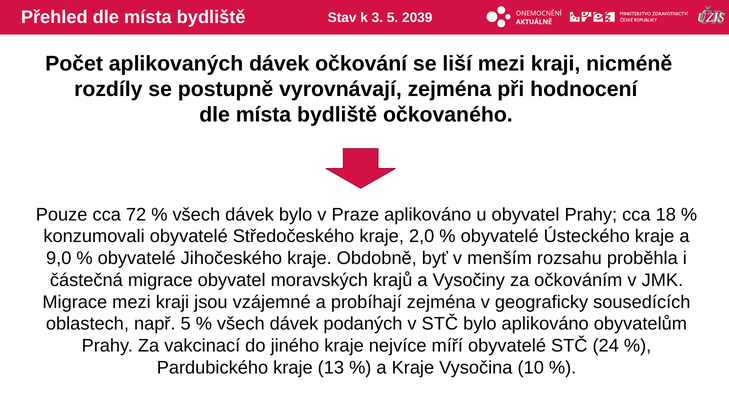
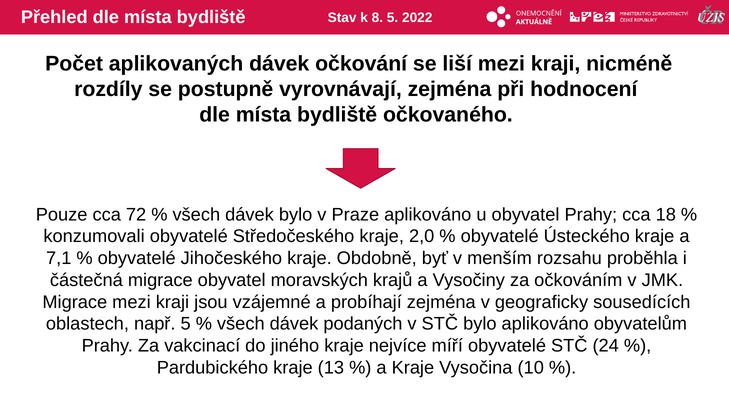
3: 3 -> 8 (377, 18)
2039: 2039 -> 2022 (417, 18)
9,0: 9,0 -> 7,1 (59, 258)
